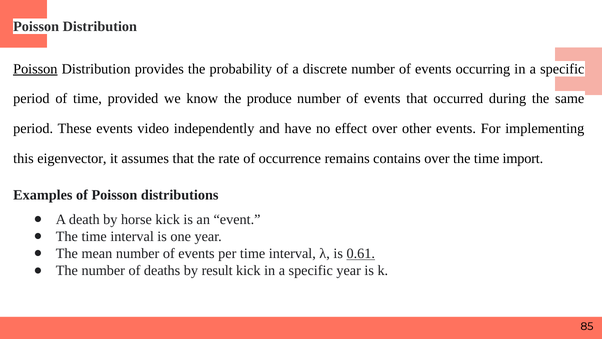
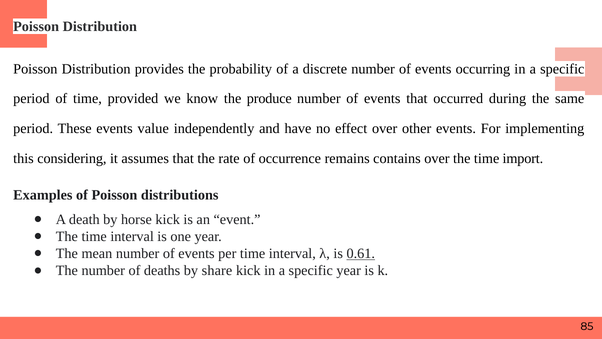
Poisson underline: present -> none (35, 69)
video: video -> value (153, 128)
eigenvector: eigenvector -> considering (72, 158)
result: result -> share (217, 270)
